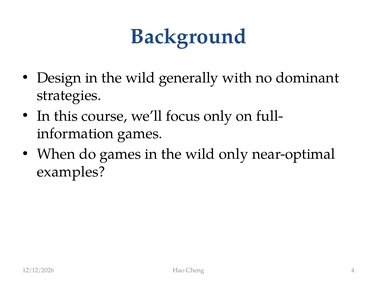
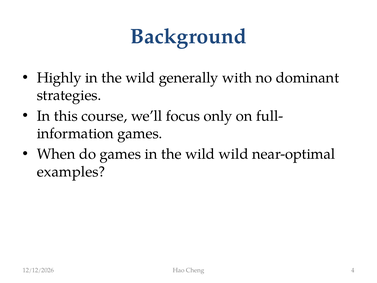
Design: Design -> Highly (59, 78)
wild only: only -> wild (233, 154)
